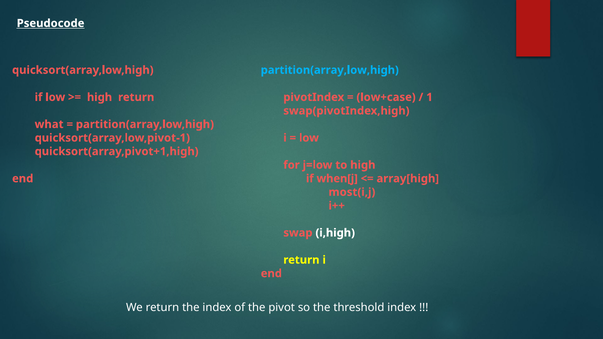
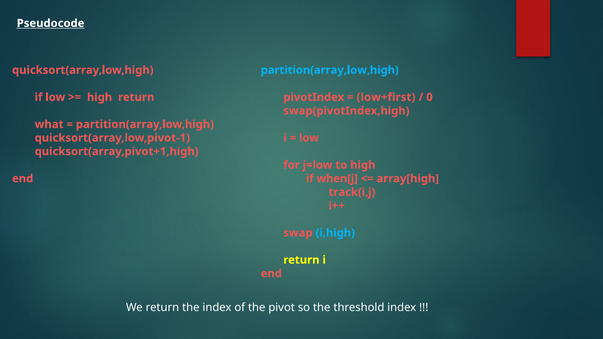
low+case: low+case -> low+first (386, 97)
1: 1 -> 0 (430, 97)
most(i,j: most(i,j -> track(i,j (352, 192)
i,high colour: white -> light blue (335, 233)
